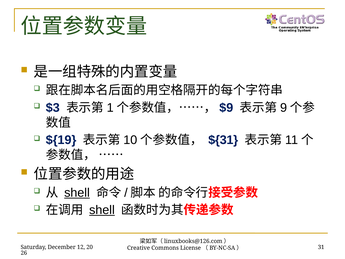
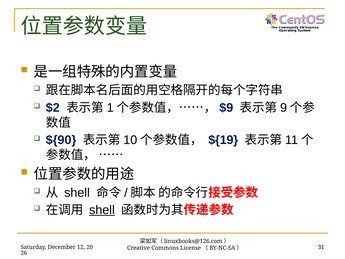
$3: $3 -> $2 (53, 108)
${19: ${19 -> ${90 (61, 140)
${31: ${31 -> ${19 (223, 140)
shell underline: present -> none (77, 192)
